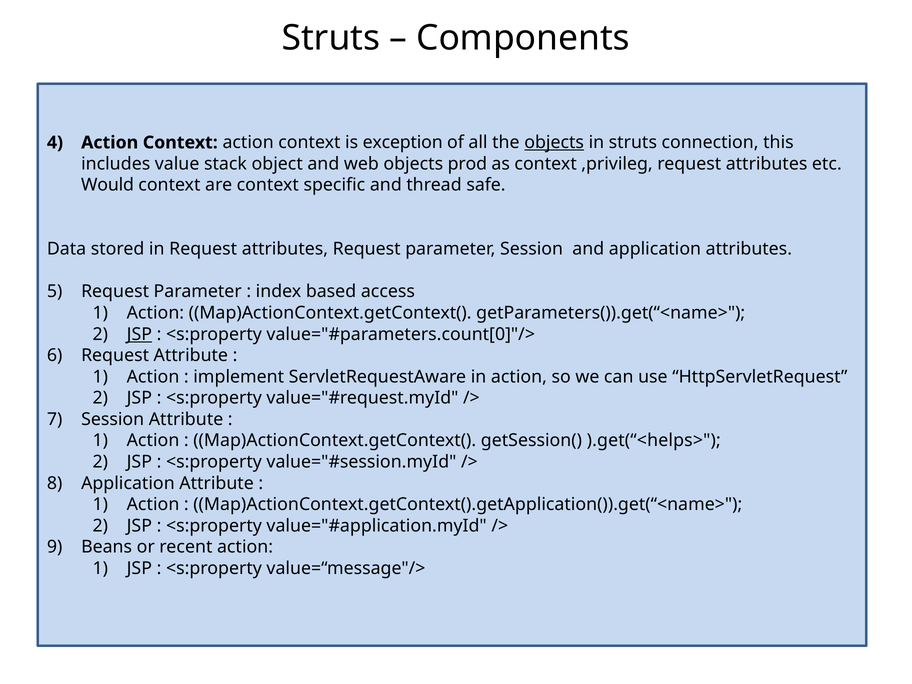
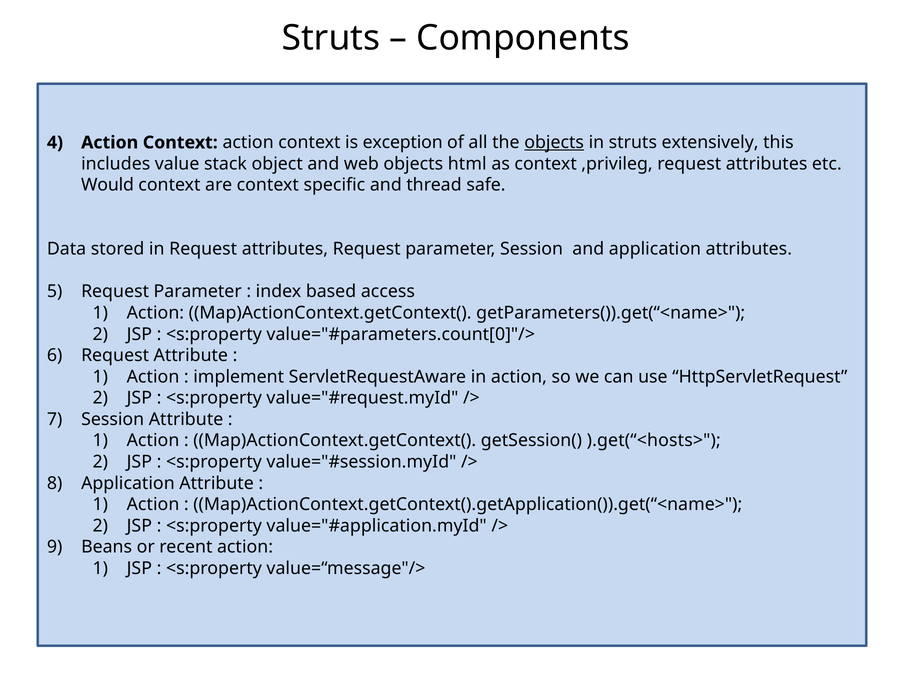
connection: connection -> extensively (710, 143)
prod: prod -> html (467, 164)
JSP underline: present -> none (139, 334)
).get(“<helps>: ).get(“<helps> -> ).get(“<hosts> (654, 441)
